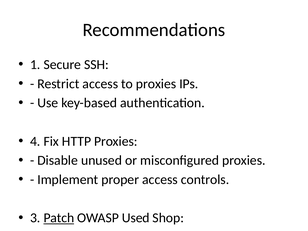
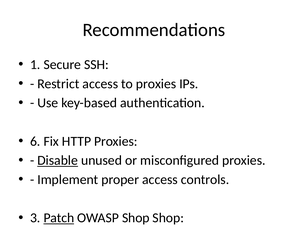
4: 4 -> 6 (35, 141)
Disable underline: none -> present (58, 160)
OWASP Used: Used -> Shop (136, 218)
